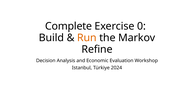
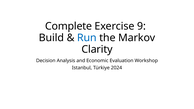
0: 0 -> 9 (142, 26)
Run colour: orange -> blue (87, 38)
Refine: Refine -> Clarity (97, 49)
